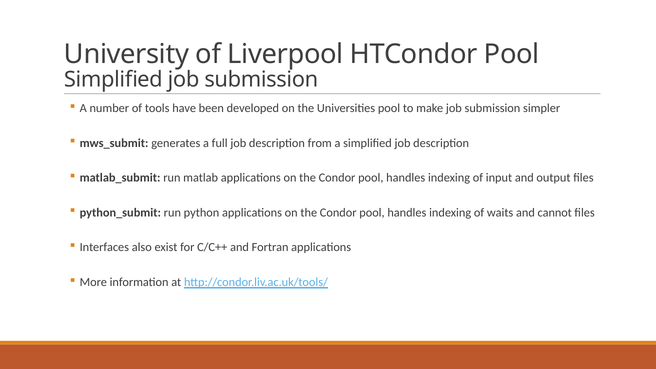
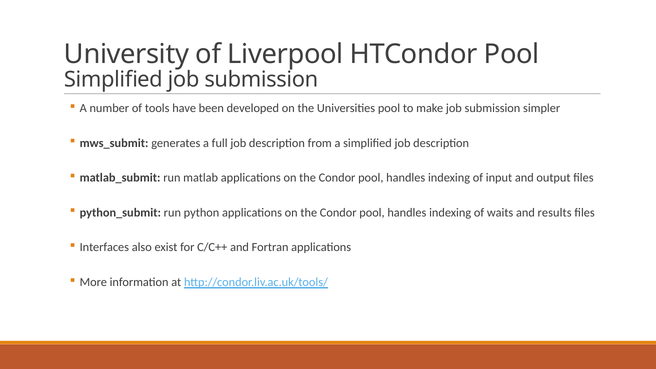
cannot: cannot -> results (555, 213)
